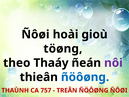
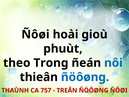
töøng: töøng -> phuùt (63, 49)
Thaáy: Thaáy -> Trong (51, 63)
nôi colour: purple -> blue (113, 63)
